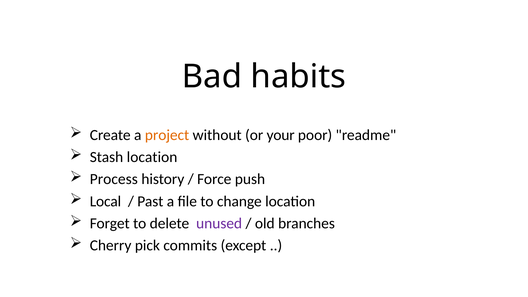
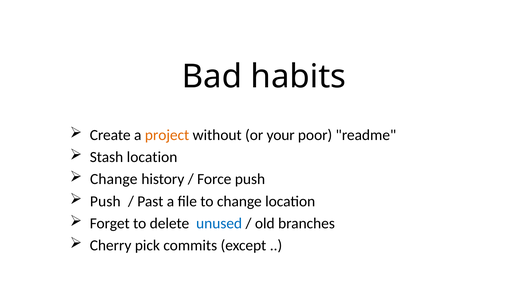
Process: Process -> Change (114, 179)
Local: Local -> Push (105, 201)
unused colour: purple -> blue (219, 223)
